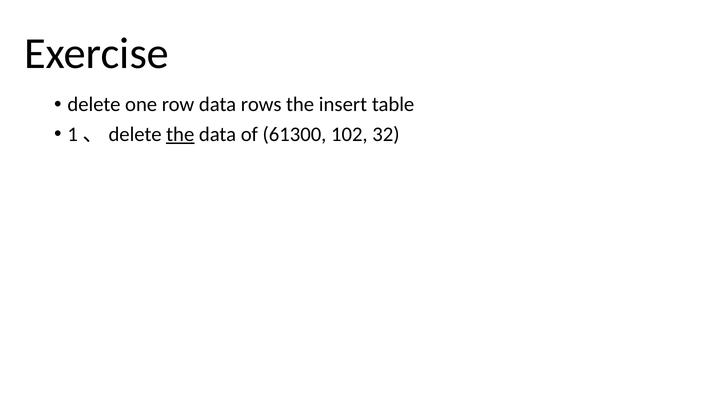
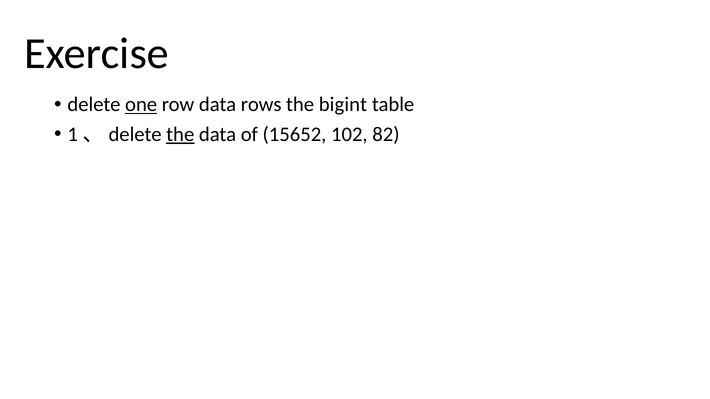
one underline: none -> present (141, 105)
insert: insert -> bigint (343, 105)
61300: 61300 -> 15652 (294, 134)
32: 32 -> 82 (386, 134)
